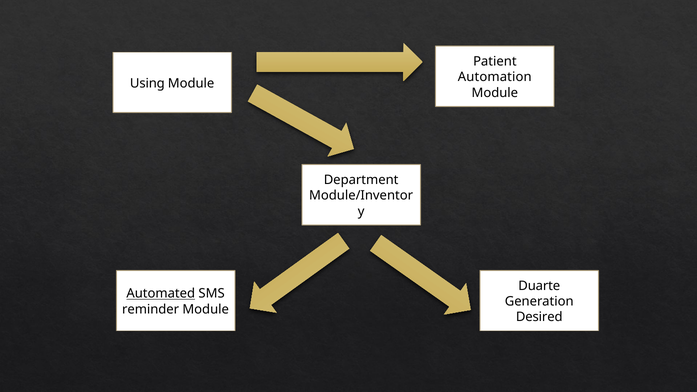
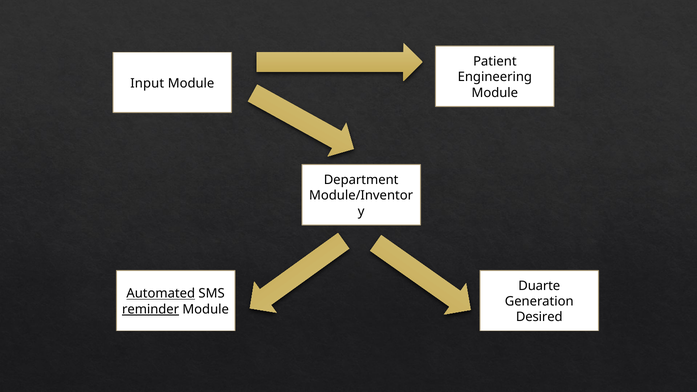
Automation: Automation -> Engineering (495, 77)
Using: Using -> Input (147, 83)
reminder underline: none -> present (151, 309)
